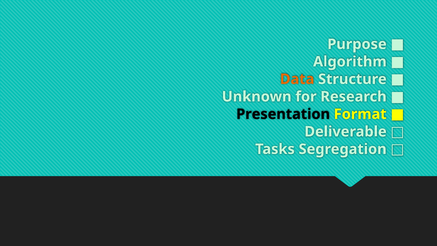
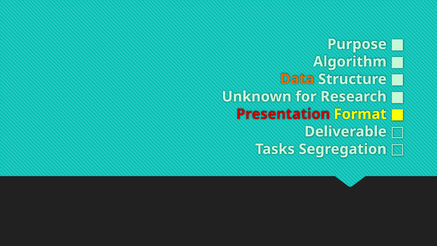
Presentation colour: black -> red (283, 114)
